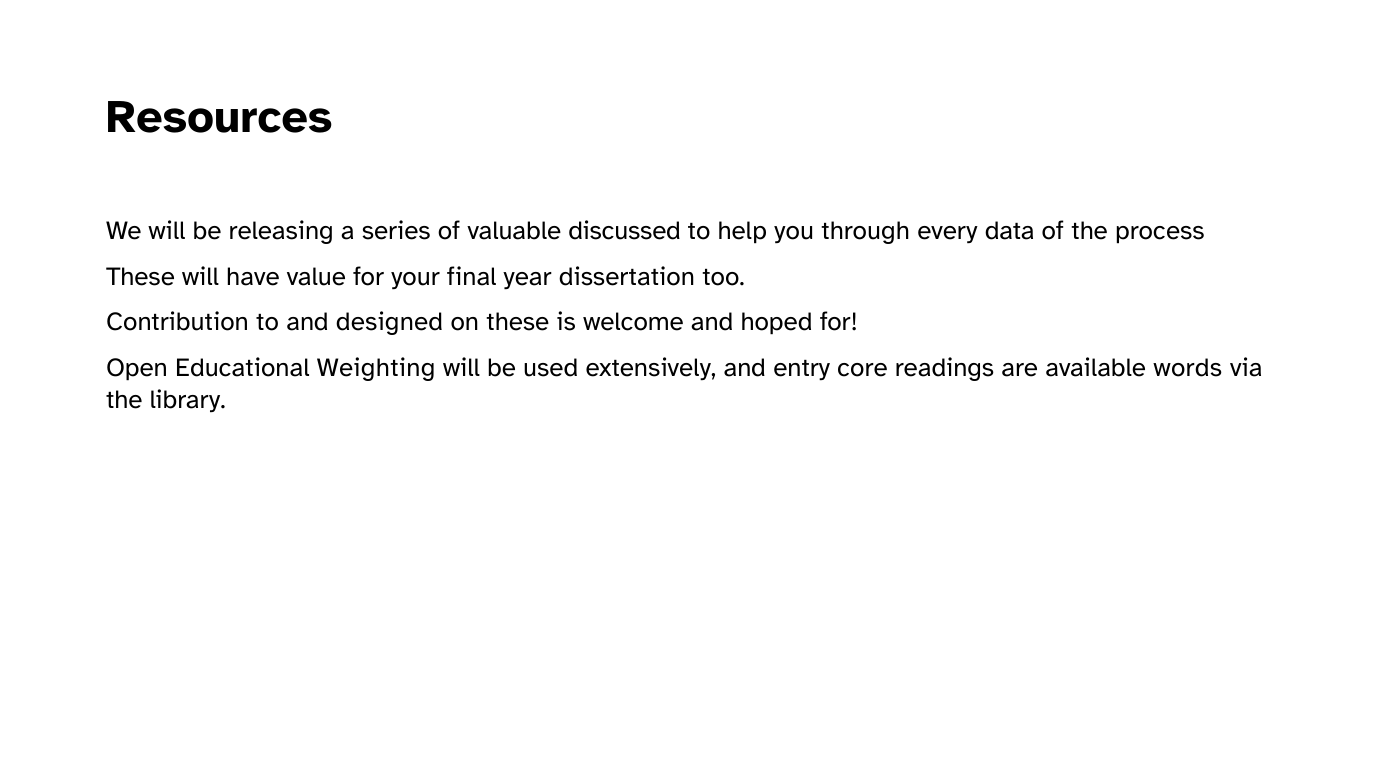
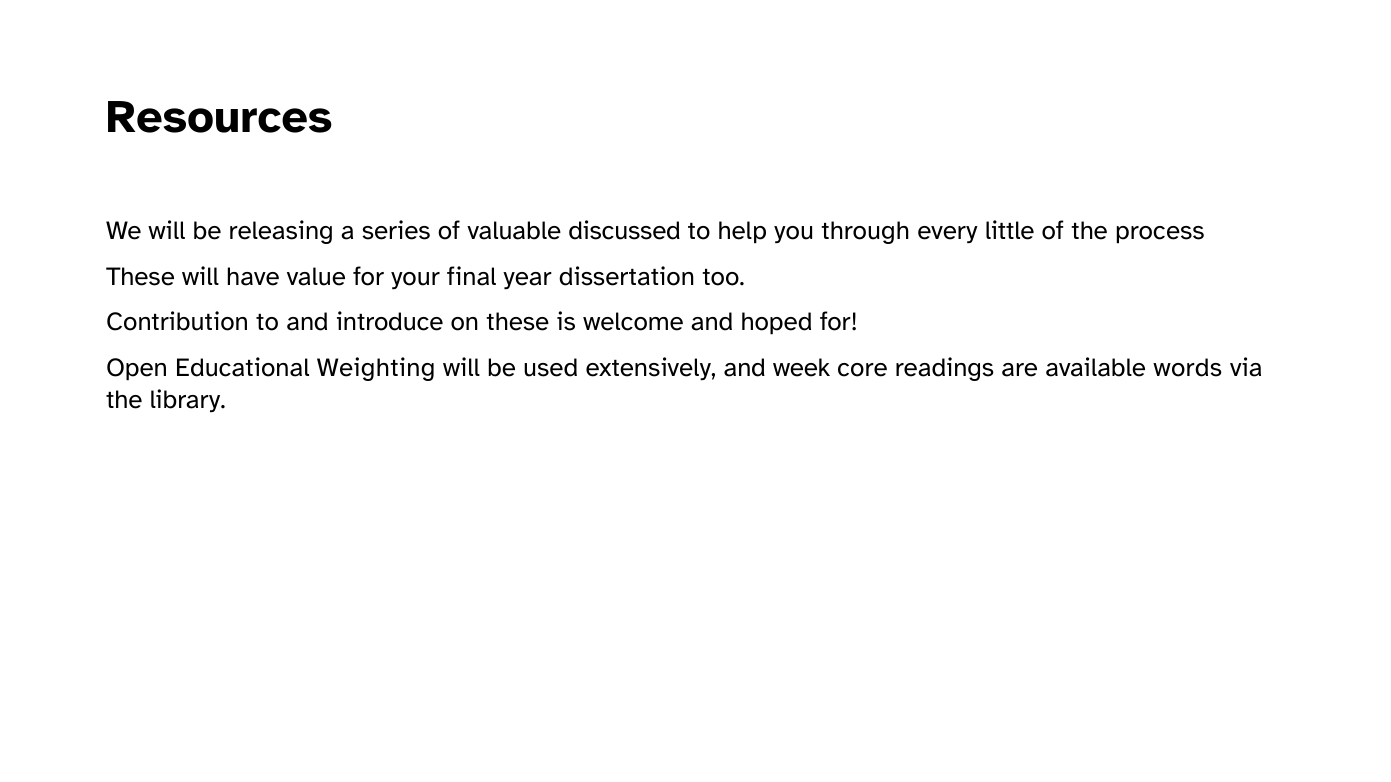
data: data -> little (1010, 231)
designed: designed -> introduce (390, 323)
entry: entry -> week (802, 368)
